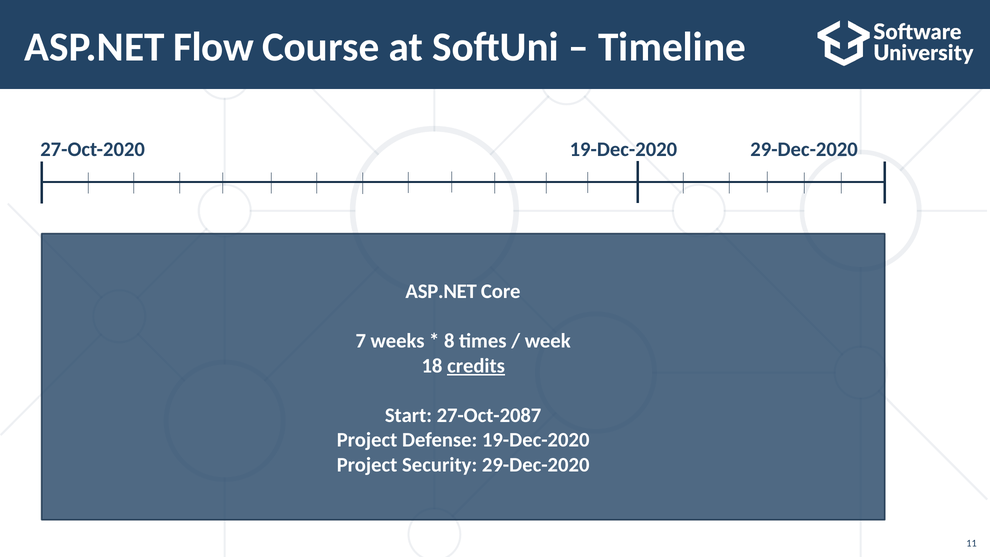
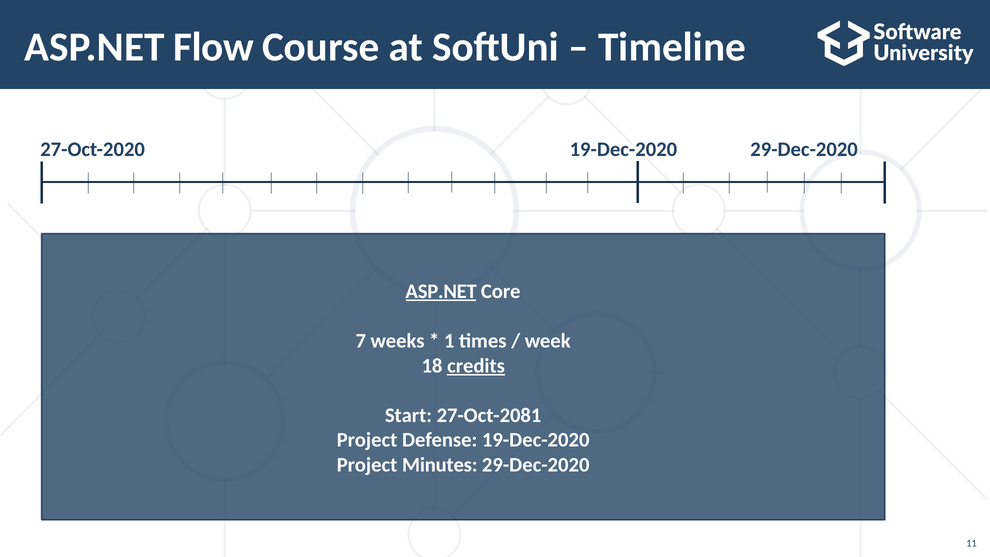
ASP.NET underline: none -> present (441, 291)
8: 8 -> 1 (449, 341)
27-Oct-2087: 27-Oct-2087 -> 27-Oct-2081 (489, 415)
Security: Security -> Minutes (440, 465)
